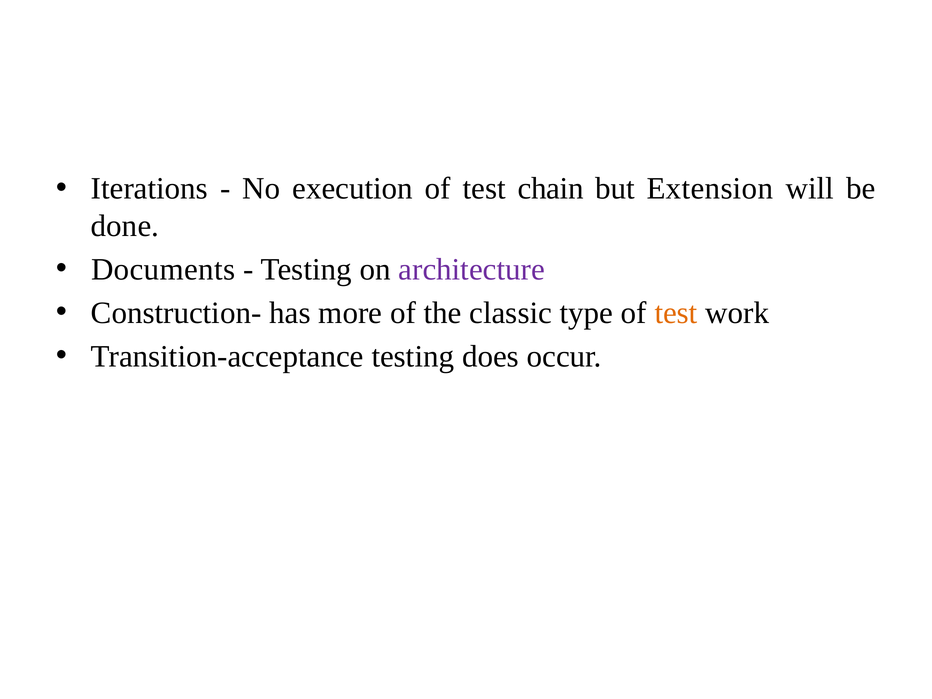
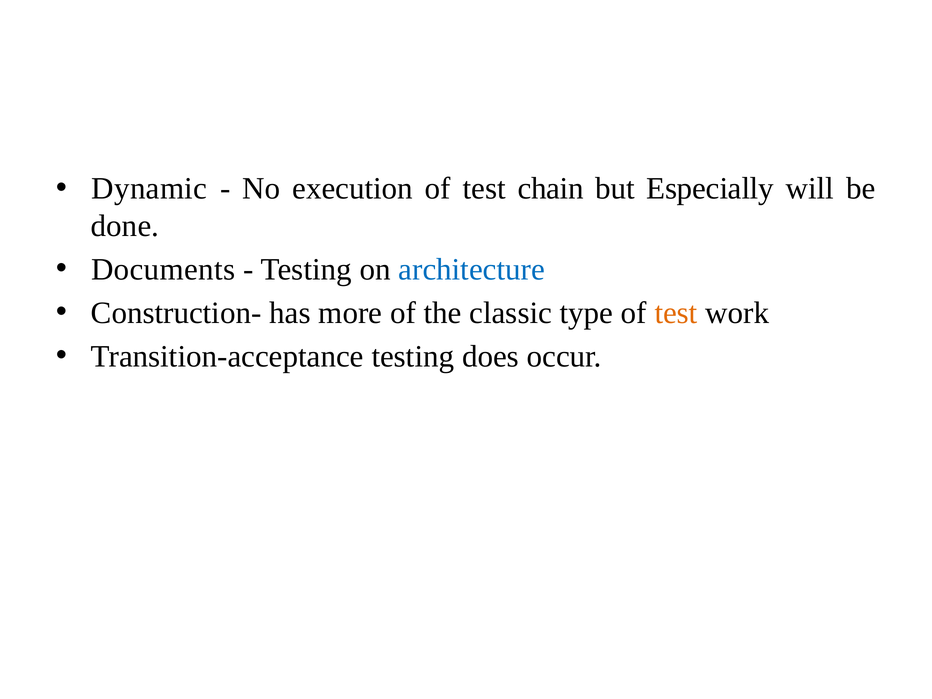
Iterations: Iterations -> Dynamic (149, 189)
Extension: Extension -> Especially (710, 189)
architecture colour: purple -> blue (472, 269)
